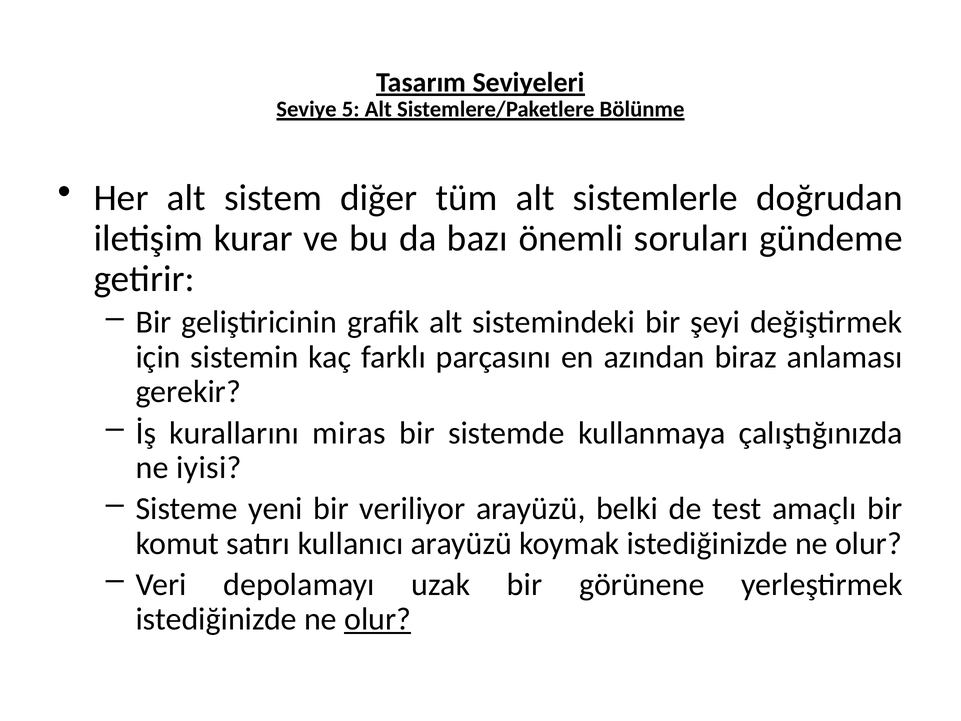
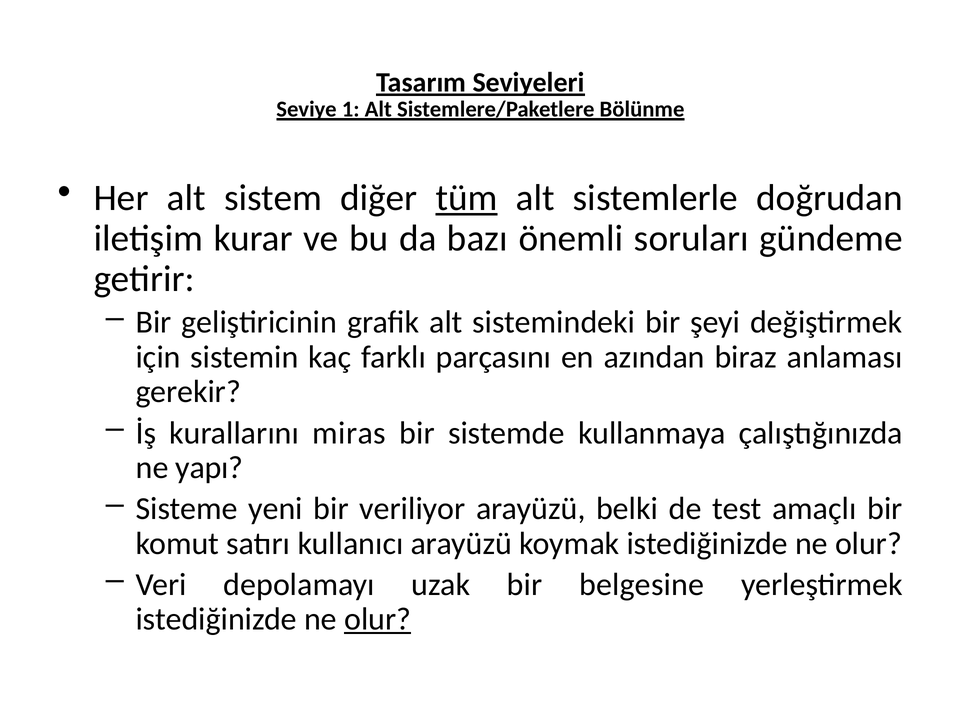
5: 5 -> 1 (351, 109)
tüm underline: none -> present (467, 198)
iyisi: iyisi -> yapı (209, 467)
görünene: görünene -> belgesine (642, 585)
